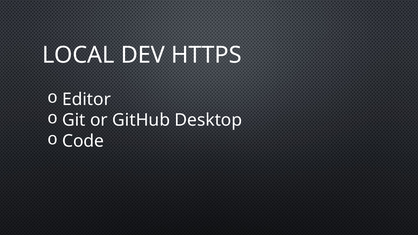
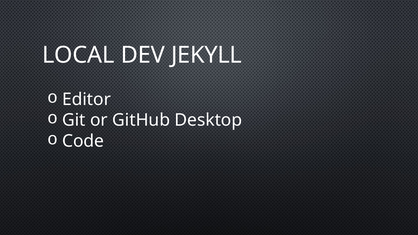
HTTPS: HTTPS -> JEKYLL (207, 55)
